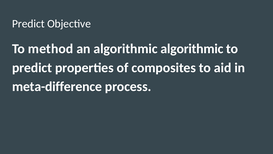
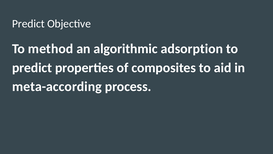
algorithmic algorithmic: algorithmic -> adsorption (192, 49)
meta-difference: meta-difference -> meta-according (57, 86)
